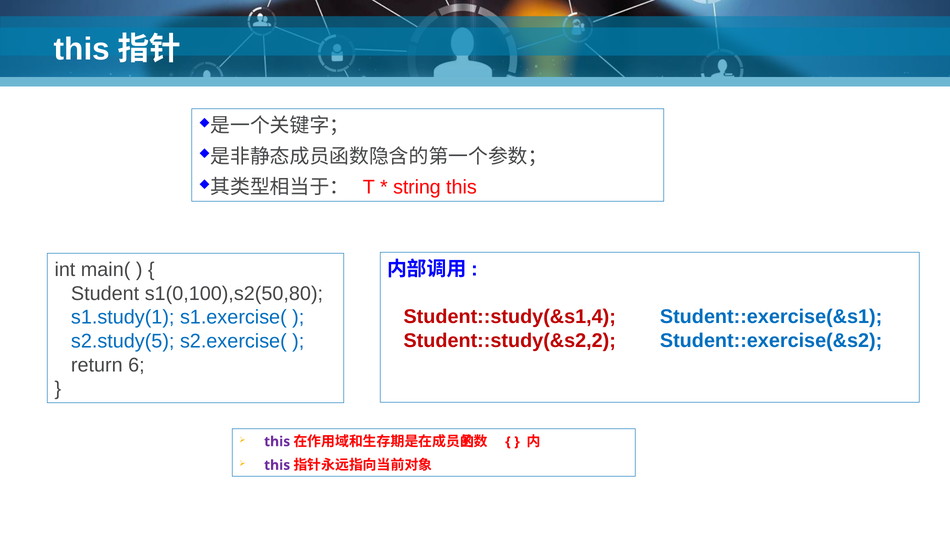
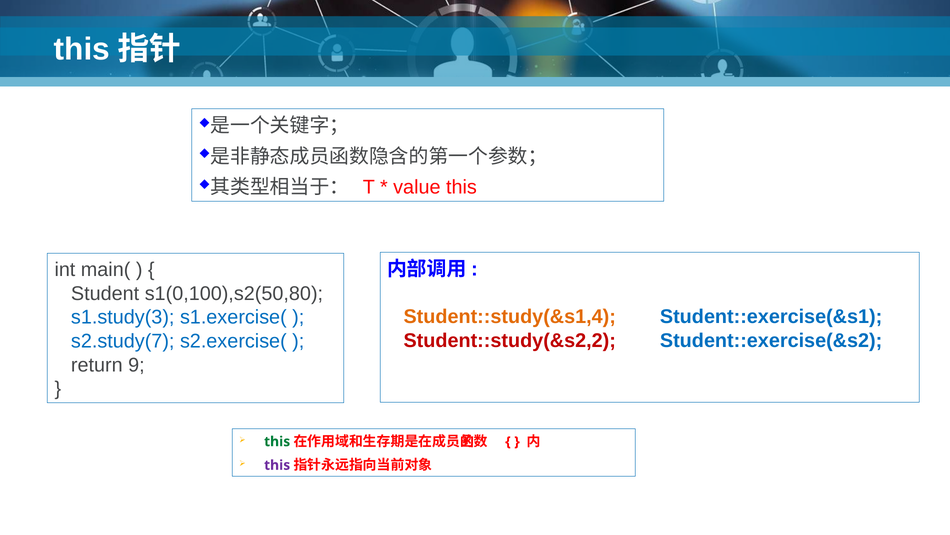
string: string -> value (417, 187)
Student::study(&s1,4 colour: red -> orange (510, 316)
s1.study(1: s1.study(1 -> s1.study(3 (123, 317)
s2.study(5: s2.study(5 -> s2.study(7 (123, 341)
6: 6 -> 9 (136, 365)
this colour: purple -> green (277, 441)
